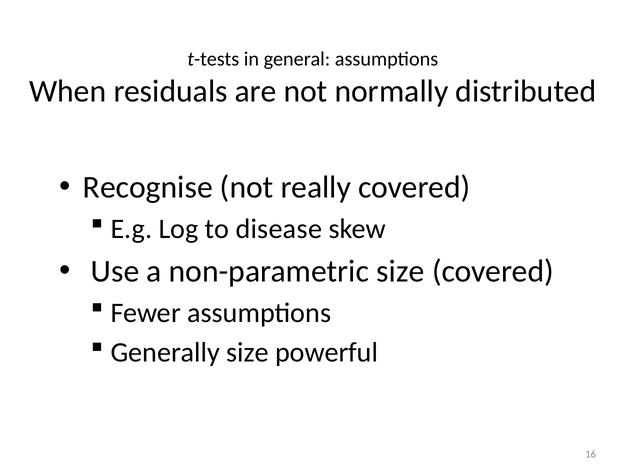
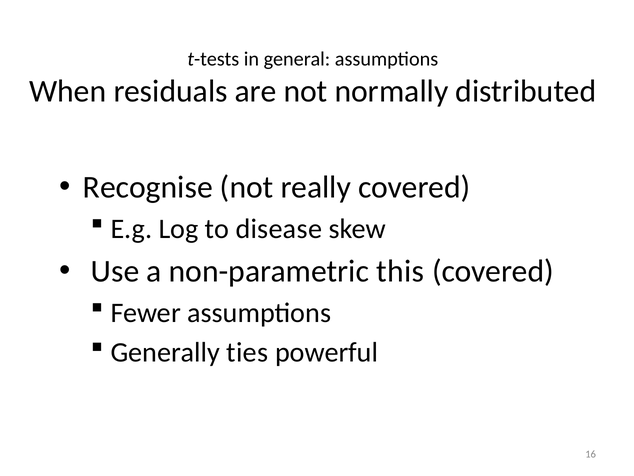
non-parametric size: size -> this (400, 271)
Generally size: size -> ties (247, 352)
